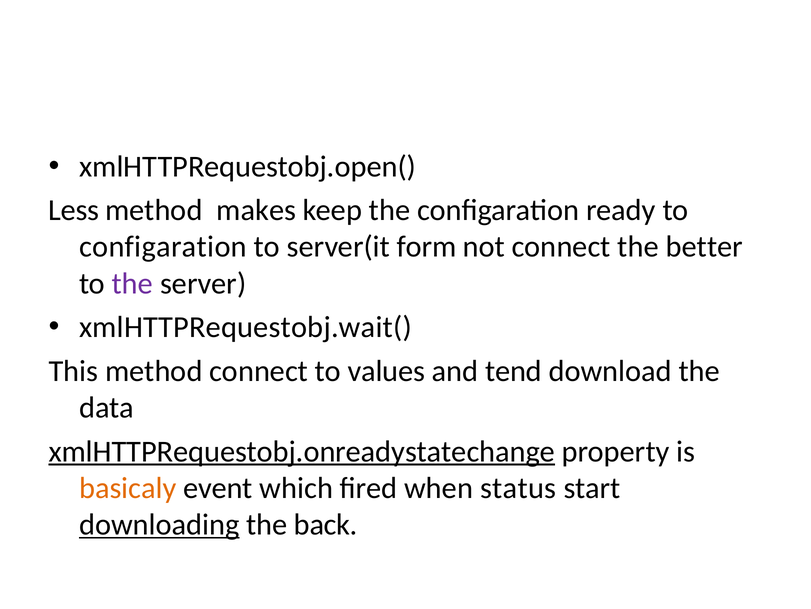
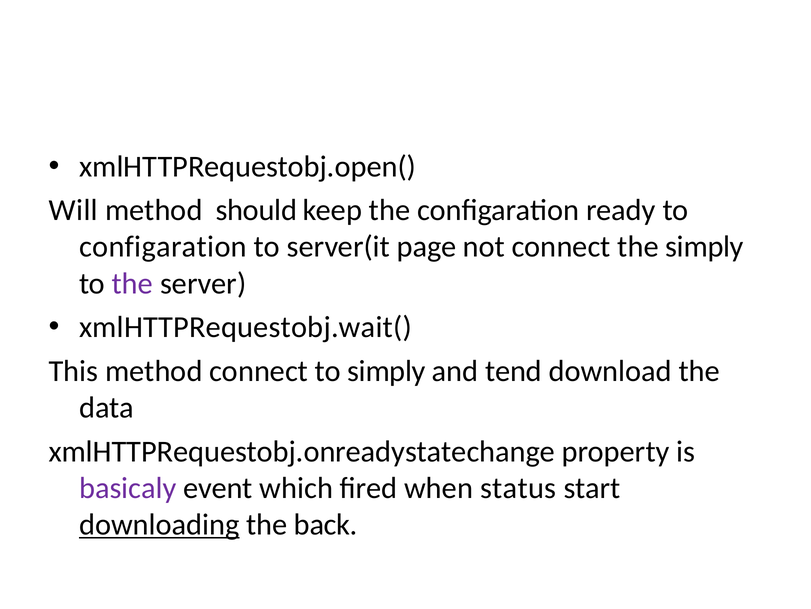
Less: Less -> Will (73, 210)
makes: makes -> should (256, 210)
form: form -> page (427, 247)
the better: better -> simply (704, 247)
to values: values -> simply (386, 371)
xmlHTTPRequestobj.onreadystatechange underline: present -> none (302, 451)
basicaly colour: orange -> purple (128, 487)
